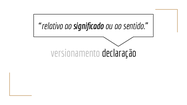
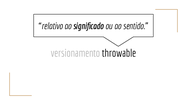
declaração: declaração -> throwable (119, 53)
